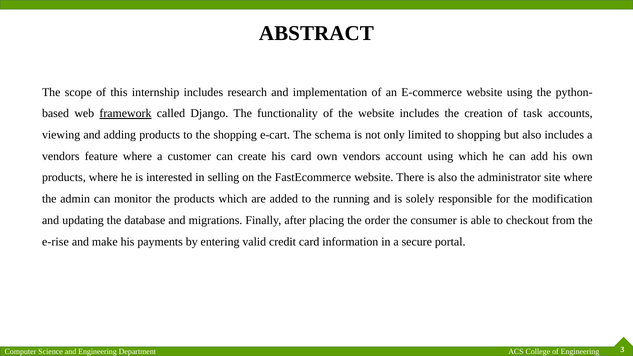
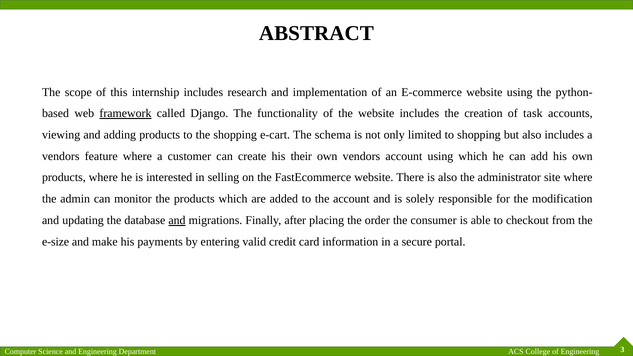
his card: card -> their (301, 156)
the running: running -> account (351, 199)
and underline: none -> present (177, 220)
e-rise: e-rise -> e-size (56, 242)
